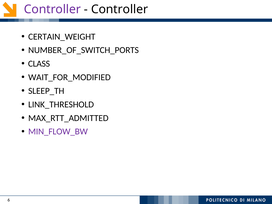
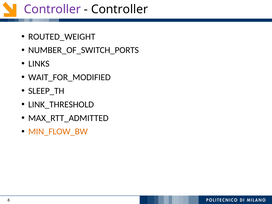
CERTAIN_WEIGHT: CERTAIN_WEIGHT -> ROUTED_WEIGHT (62, 37)
CLASS: CLASS -> LINKS (39, 64)
MIN_FLOW_BW colour: purple -> orange (58, 132)
